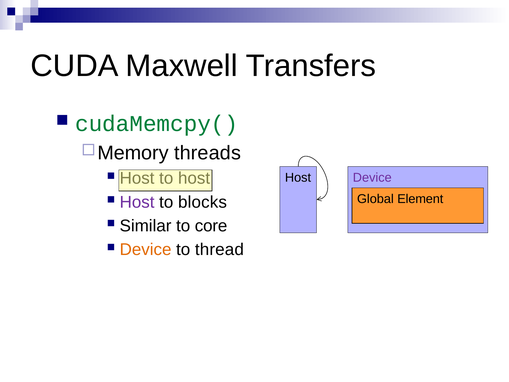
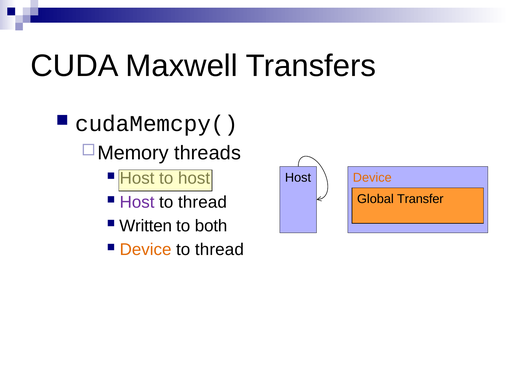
cudaMemcpy( colour: green -> black (157, 124)
Device colour: purple -> orange (372, 177)
Element: Element -> Transfer (420, 199)
blocks: blocks -> thread (202, 202)
Similar: Similar -> Written (146, 226)
core: core -> both (211, 226)
